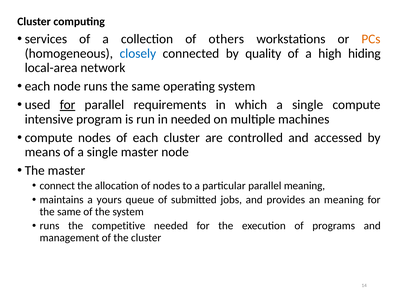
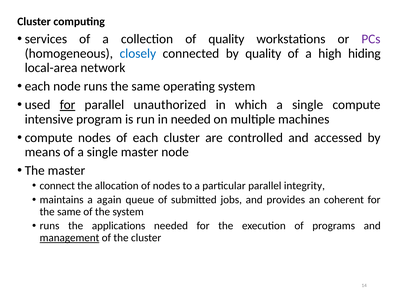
of others: others -> quality (226, 39)
PCs colour: orange -> purple (371, 39)
requirements: requirements -> unauthorized (170, 105)
parallel meaning: meaning -> integrity (304, 185)
yours: yours -> again (109, 199)
an meaning: meaning -> coherent (344, 199)
competitive: competitive -> applications (119, 225)
management underline: none -> present (69, 237)
